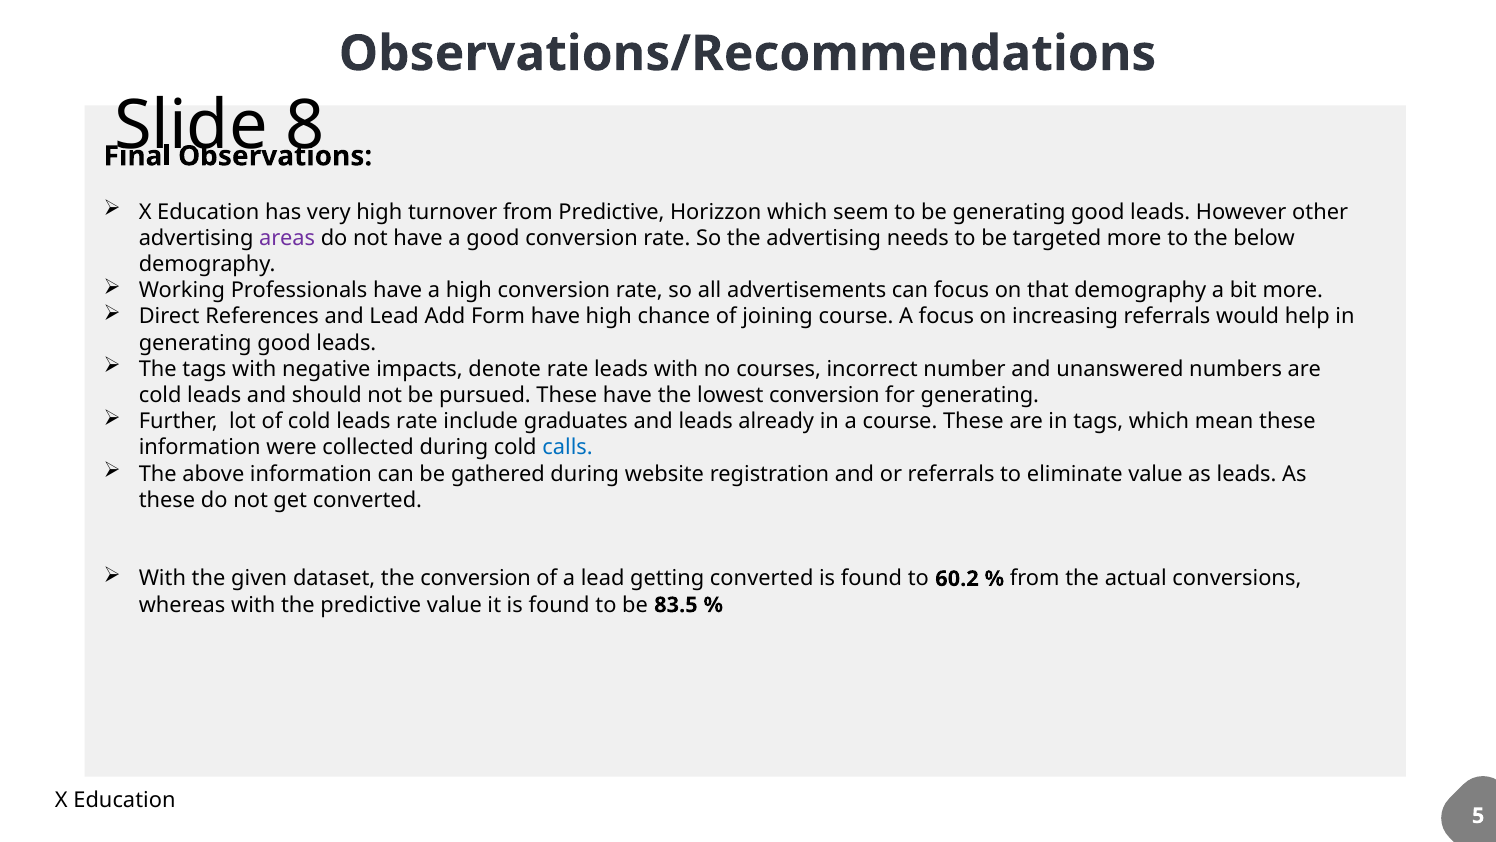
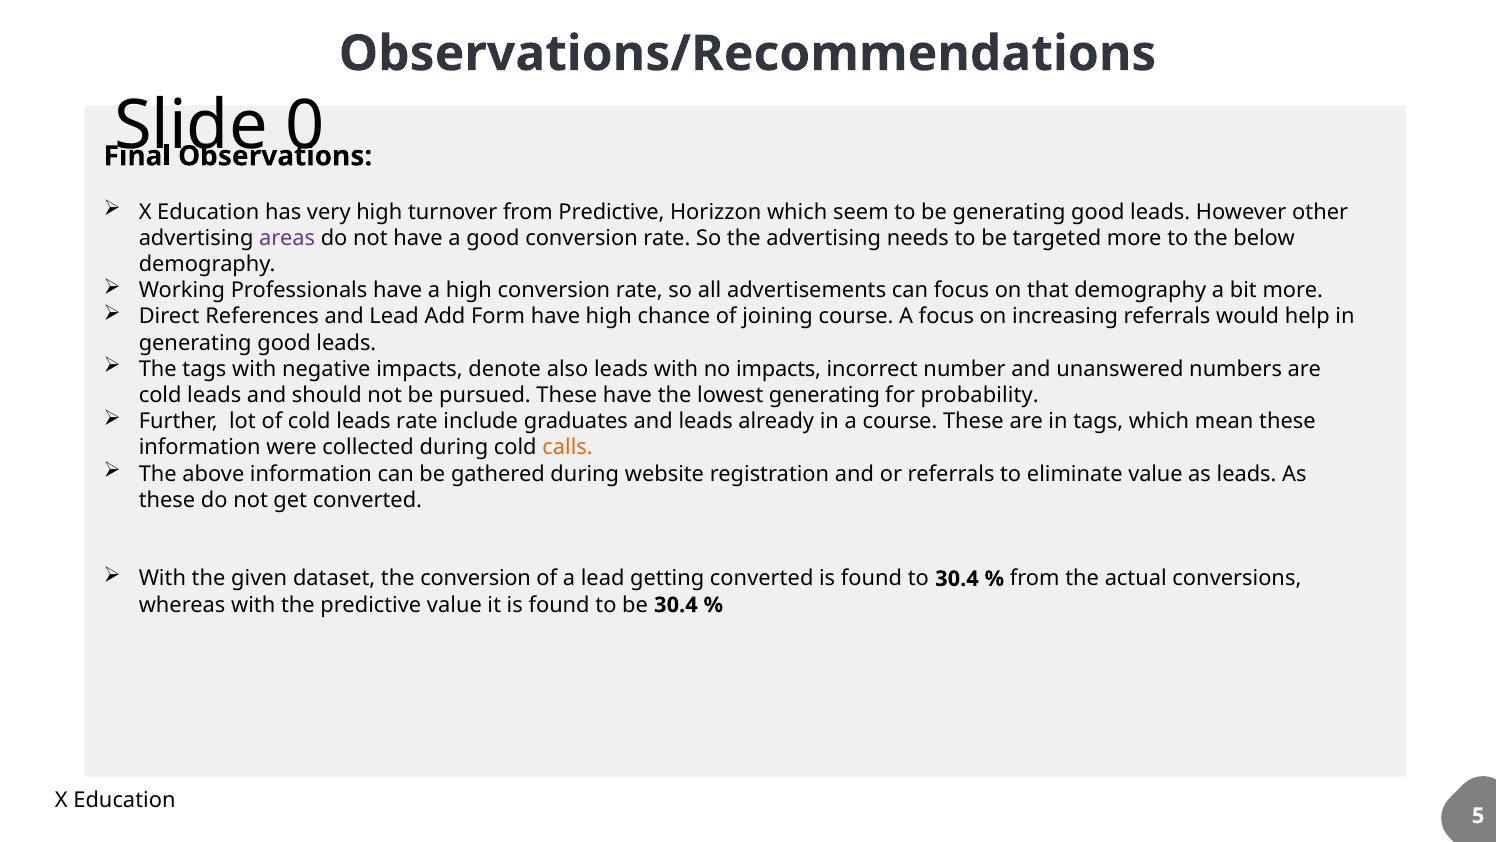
8: 8 -> 0 (305, 126)
denote rate: rate -> also (568, 369)
no courses: courses -> impacts (779, 369)
lowest conversion: conversion -> generating (824, 395)
for generating: generating -> probability (980, 395)
calls colour: blue -> orange (568, 447)
to 60.2: 60.2 -> 30.4 (957, 578)
be 83.5: 83.5 -> 30.4 (676, 605)
